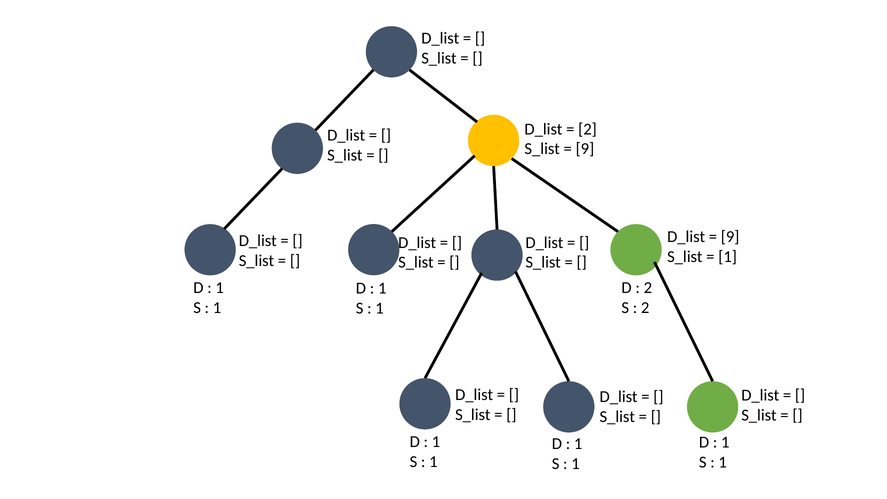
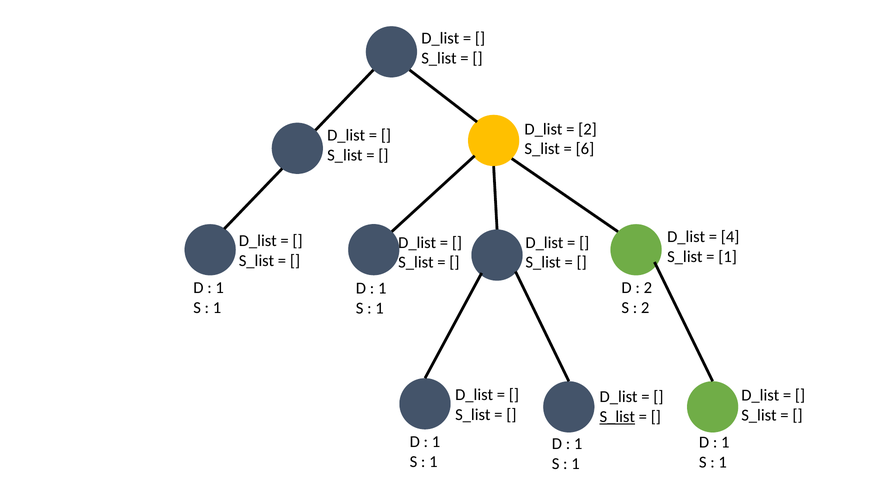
9: 9 -> 6 (585, 149)
9: 9 -> 4 (730, 237)
S_list underline: none -> present (617, 417)
